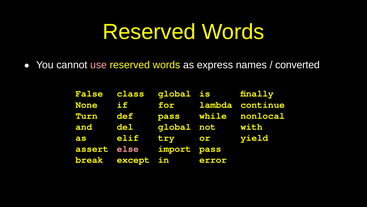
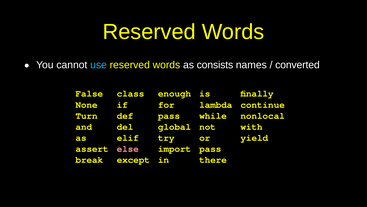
use colour: pink -> light blue (99, 65)
express: express -> consists (215, 65)
class global: global -> enough (175, 93)
error: error -> there (213, 160)
